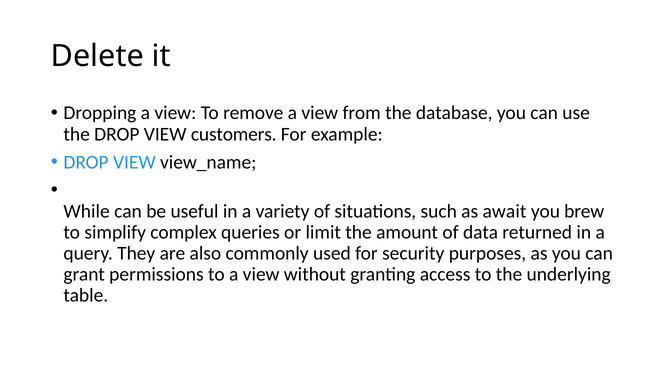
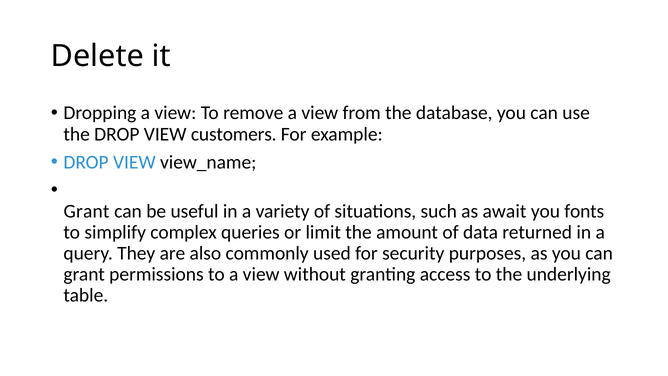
While: While -> Grant (87, 211)
brew: brew -> fonts (584, 211)
